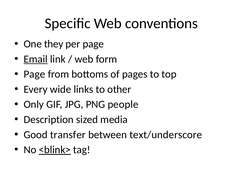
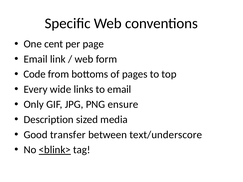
they: they -> cent (54, 44)
Email underline: present -> none (36, 59)
Page: Page -> Code (35, 74)
to other: other -> email (119, 89)
people: people -> ensure (123, 105)
